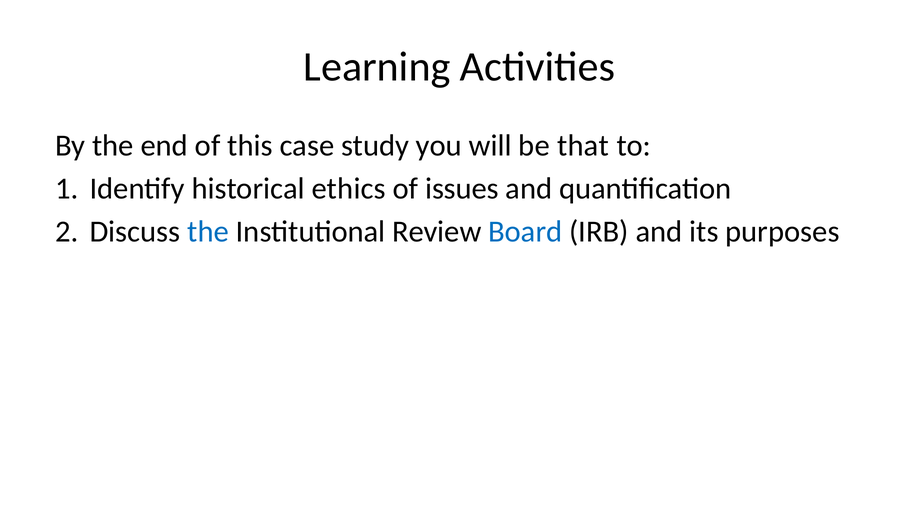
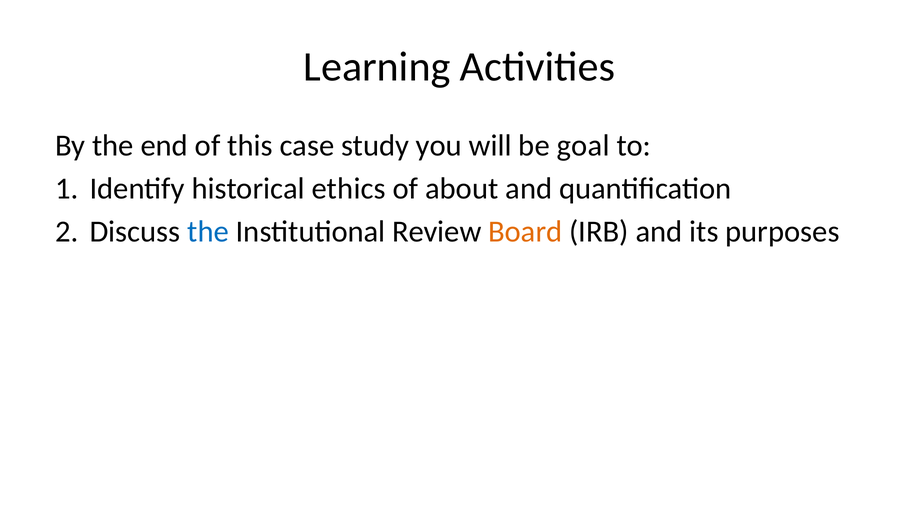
that: that -> goal (583, 146)
issues: issues -> about (462, 189)
Board colour: blue -> orange (525, 232)
